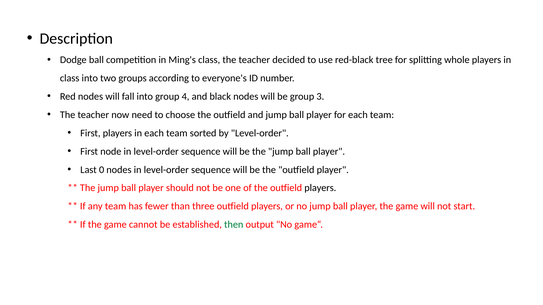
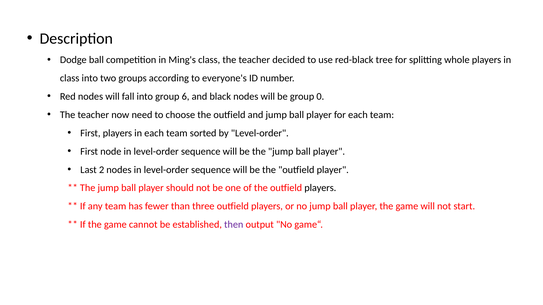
4: 4 -> 6 (186, 97)
3: 3 -> 0 (320, 97)
0: 0 -> 2 (102, 170)
then colour: green -> purple (234, 225)
